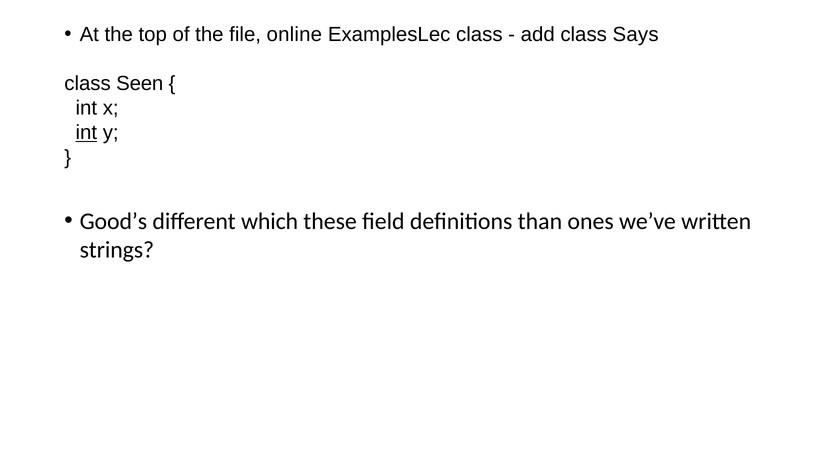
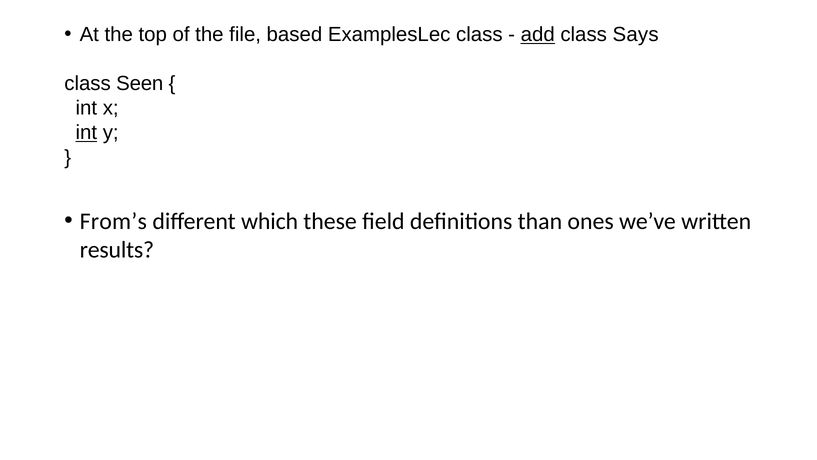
online: online -> based (294, 35)
add underline: none -> present (538, 35)
Good’s: Good’s -> From’s (113, 221)
strings: strings -> results (117, 250)
